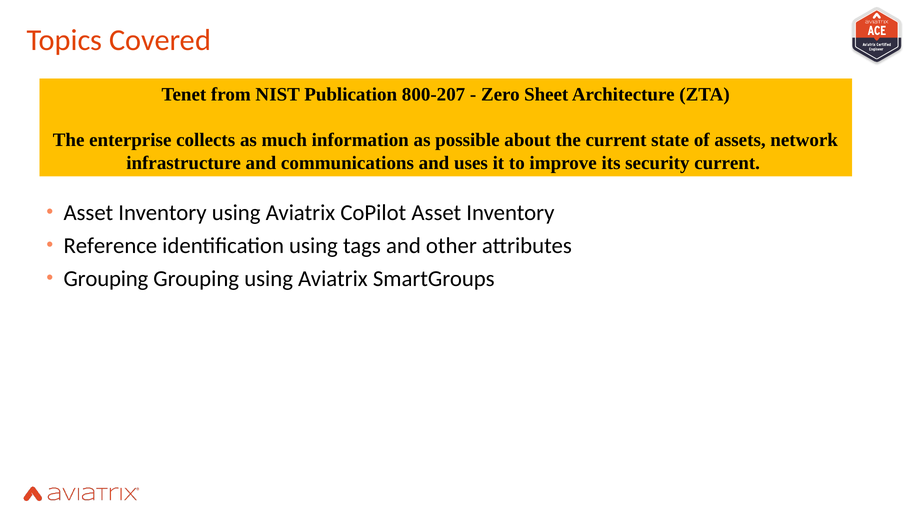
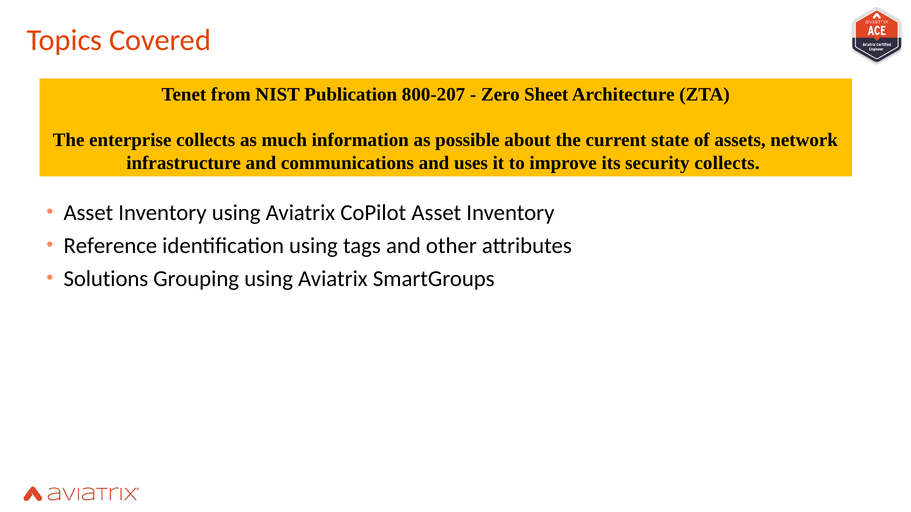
security current: current -> collects (727, 163)
Grouping: Grouping -> Solutions (106, 279)
